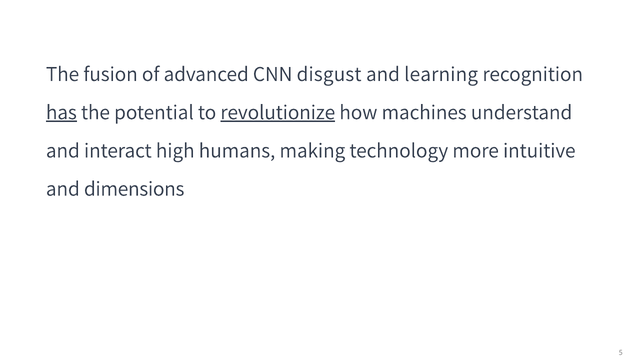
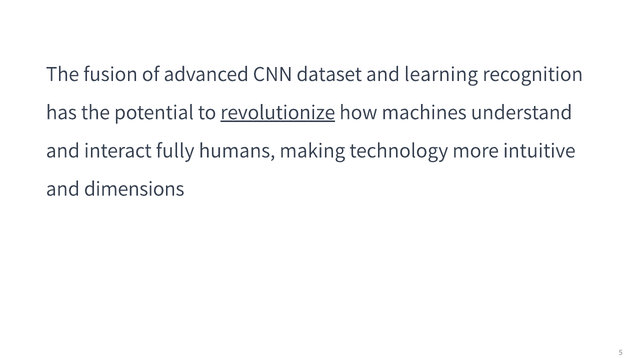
disgust: disgust -> dataset (329, 74)
has underline: present -> none (61, 112)
high: high -> fully (175, 150)
